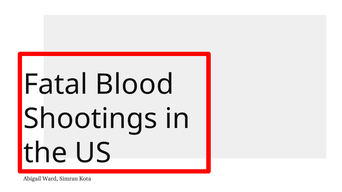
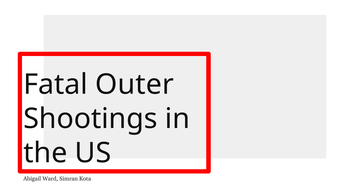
Blood: Blood -> Outer (135, 85)
